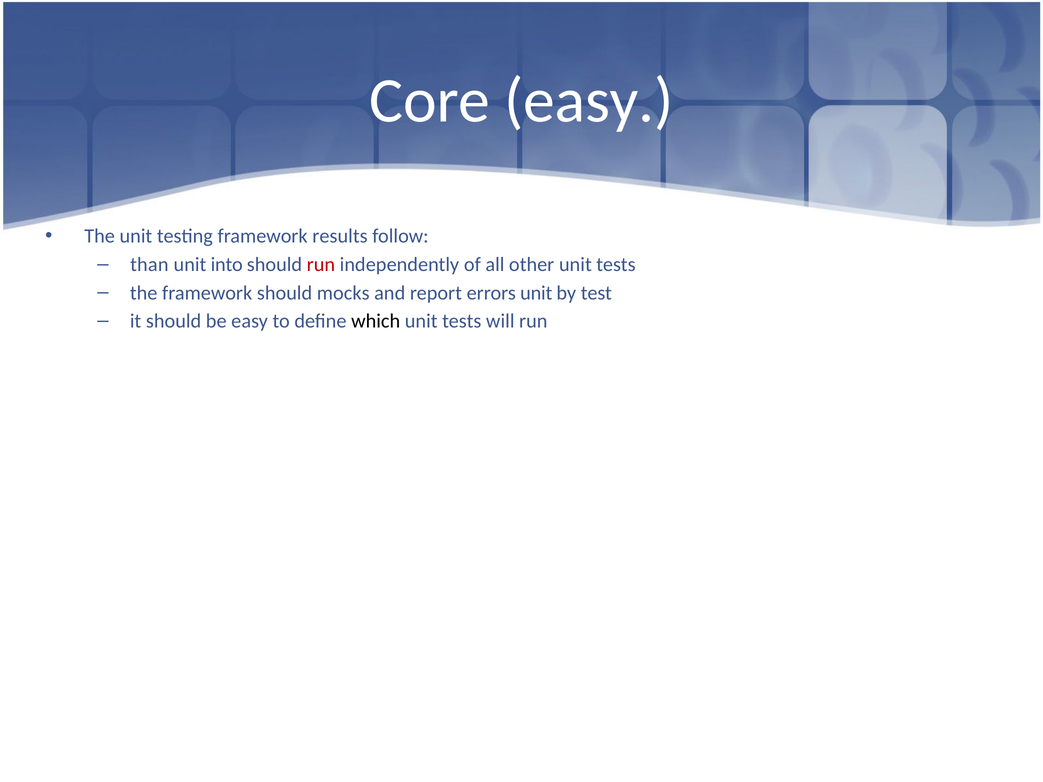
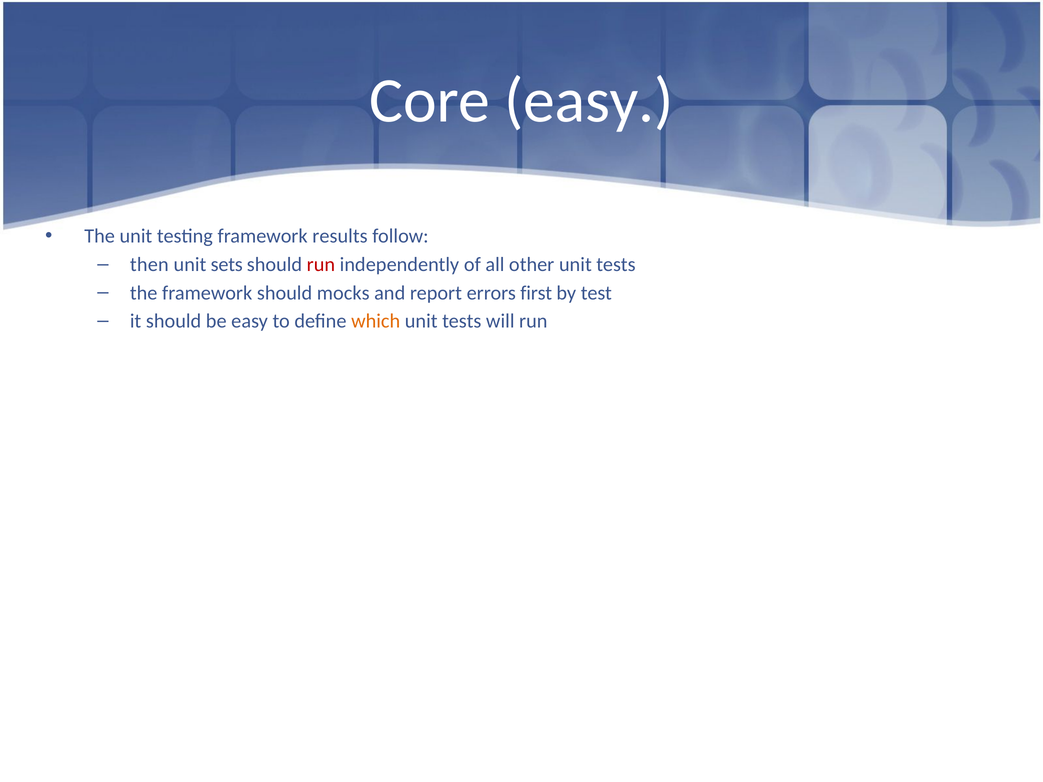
than: than -> then (149, 265)
into: into -> sets (227, 265)
errors unit: unit -> first (536, 293)
which colour: black -> orange (376, 321)
